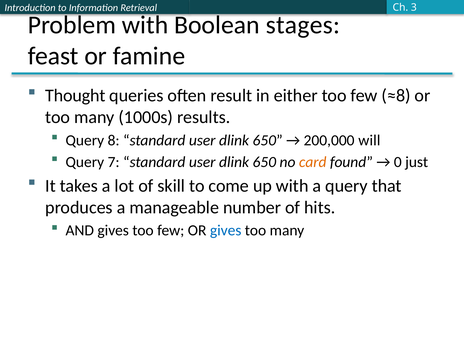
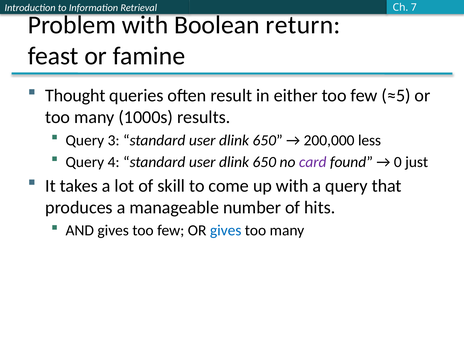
3: 3 -> 7 (414, 8)
stages: stages -> return (303, 25)
≈8: ≈8 -> ≈5 (396, 96)
8: 8 -> 3 (114, 140)
will: will -> less (370, 140)
7: 7 -> 4 (114, 162)
card colour: orange -> purple (313, 162)
